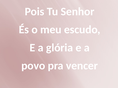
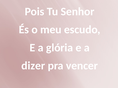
povo: povo -> dizer (33, 66)
